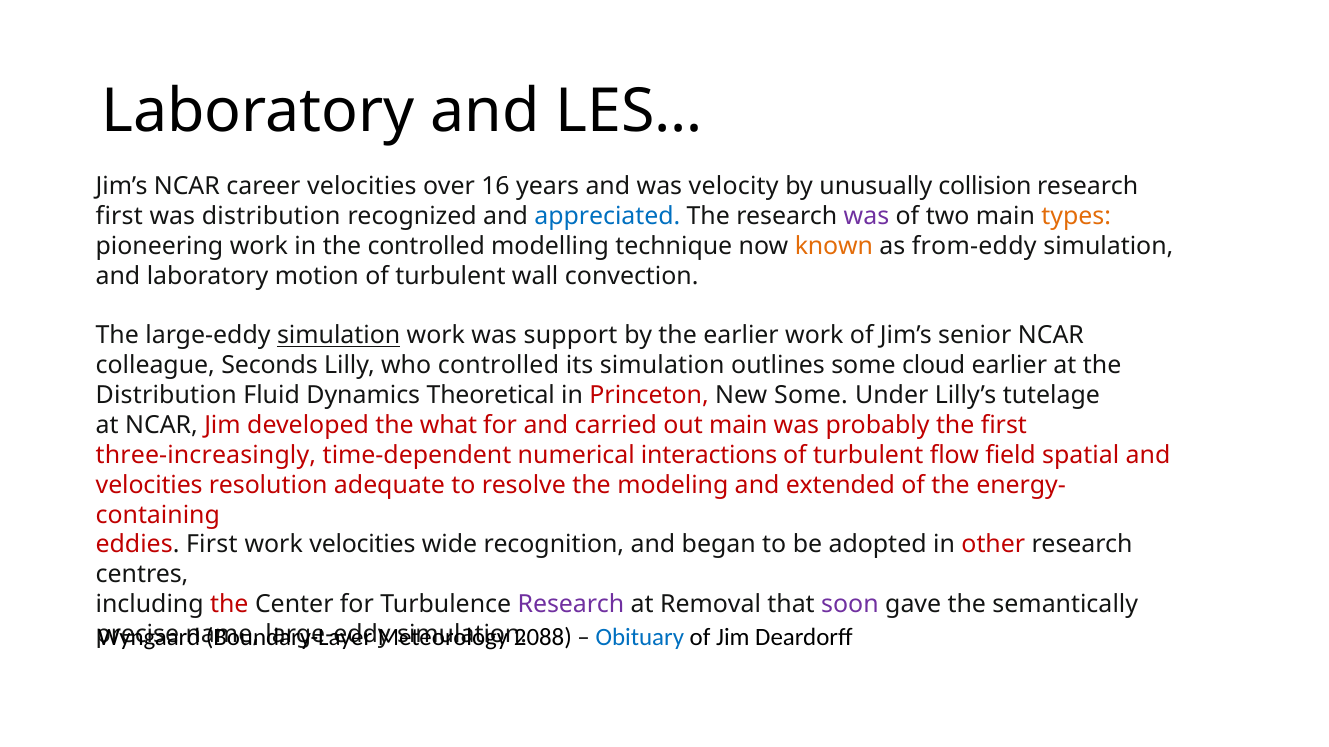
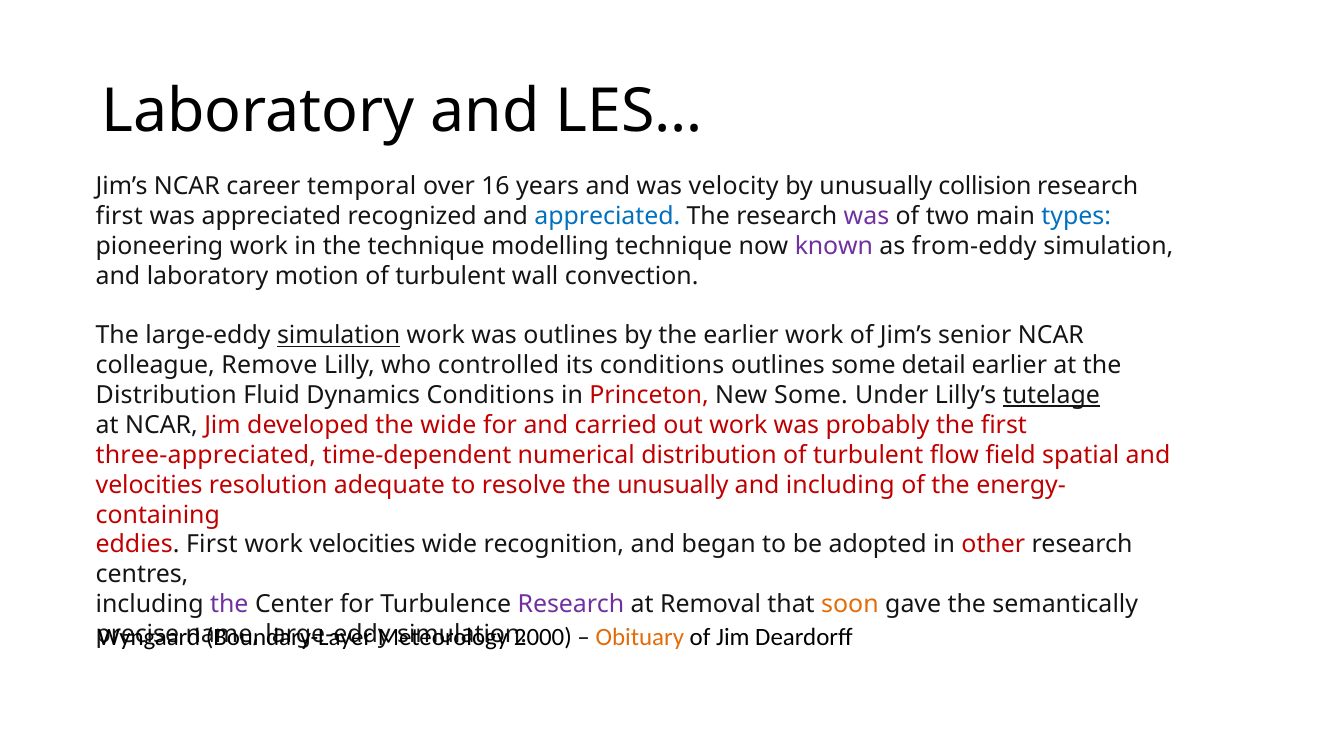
career velocities: velocities -> temporal (362, 186)
was distribution: distribution -> appreciated (271, 216)
types colour: orange -> blue (1076, 216)
the controlled: controlled -> technique (426, 246)
known colour: orange -> purple (834, 246)
was support: support -> outlines (571, 336)
Seconds: Seconds -> Remove (269, 366)
its simulation: simulation -> conditions (662, 366)
cloud: cloud -> detail (934, 366)
Dynamics Theoretical: Theoretical -> Conditions (491, 396)
tutelage underline: none -> present (1051, 396)
the what: what -> wide (448, 426)
out main: main -> work (738, 426)
three-increasingly: three-increasingly -> three-appreciated (206, 455)
numerical interactions: interactions -> distribution (709, 455)
the modeling: modeling -> unusually (673, 485)
and extended: extended -> including (840, 485)
the colour: red -> purple (229, 605)
soon colour: purple -> orange (850, 605)
2088: 2088 -> 2000 (543, 637)
Obituary colour: blue -> orange (640, 637)
